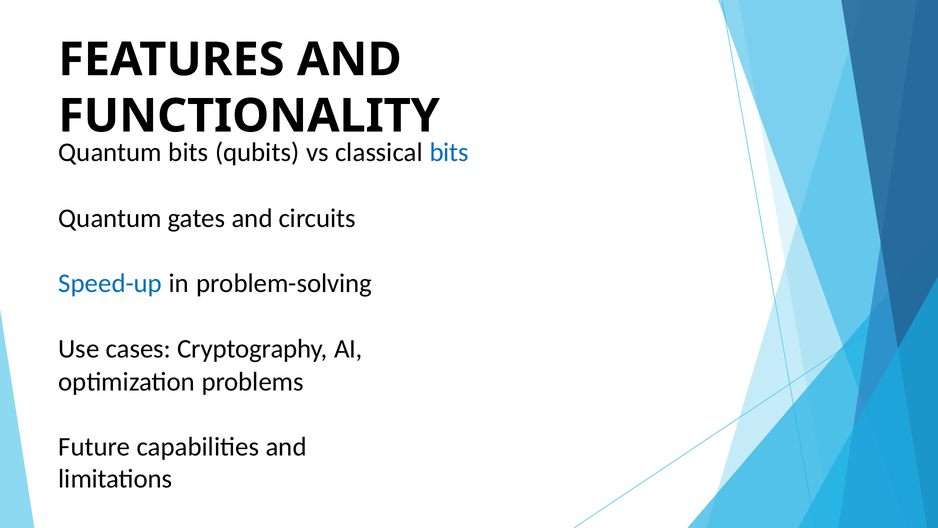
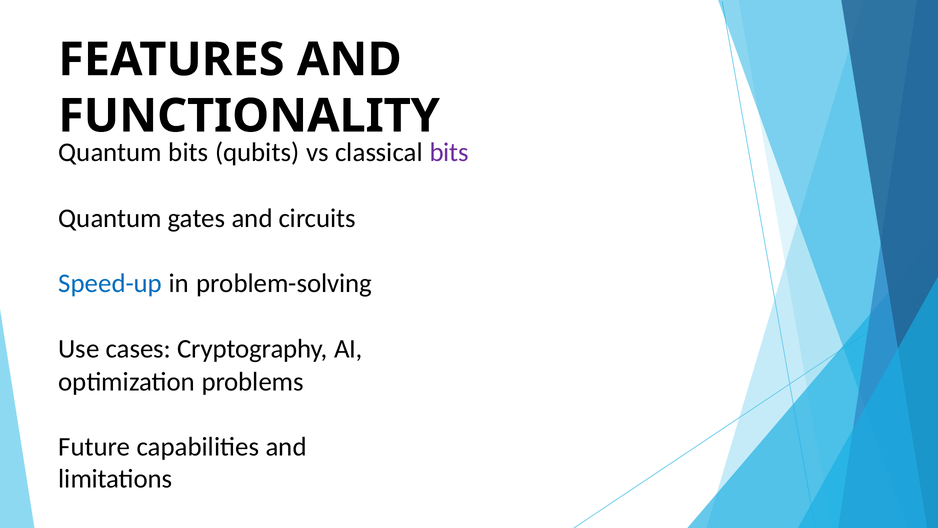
bits colour: blue -> purple (449, 152)
